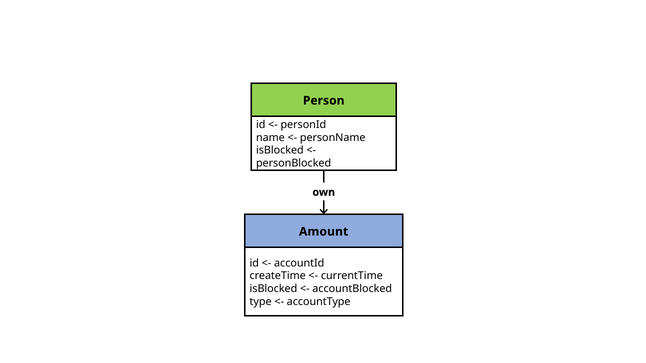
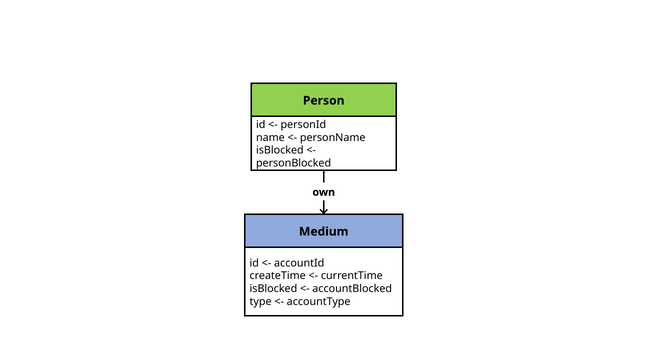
Amount: Amount -> Medium (324, 232)
